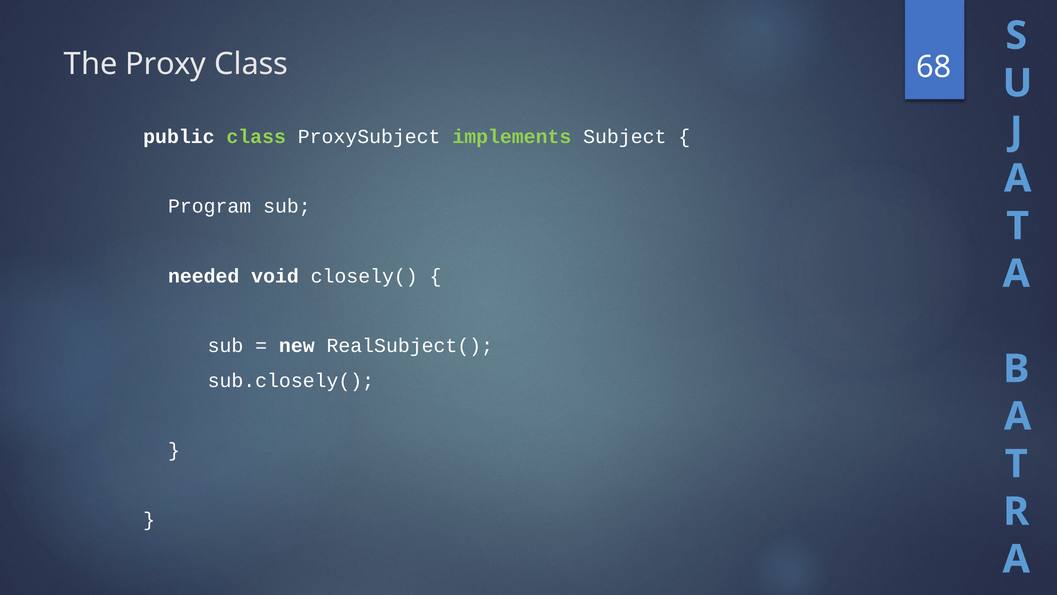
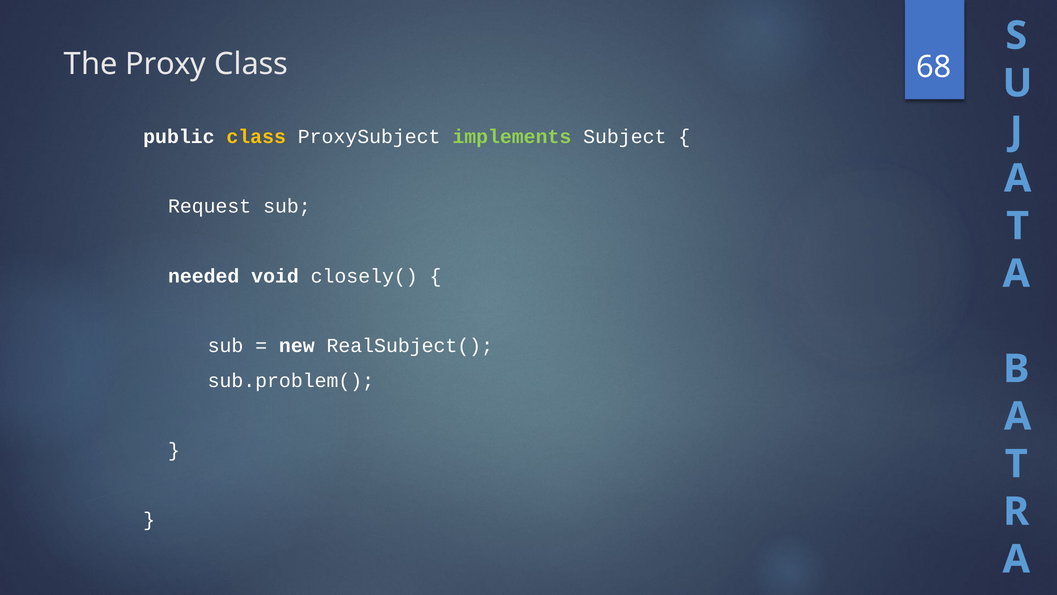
class colour: light green -> yellow (256, 137)
Program: Program -> Request (210, 206)
sub.closely(: sub.closely( -> sub.problem( (291, 380)
